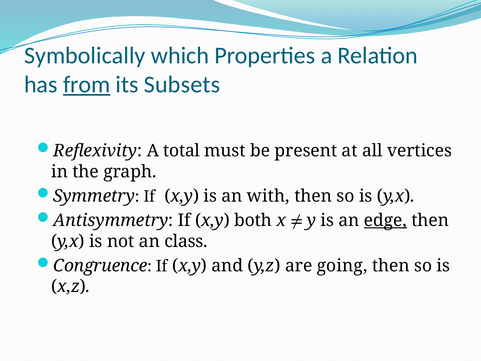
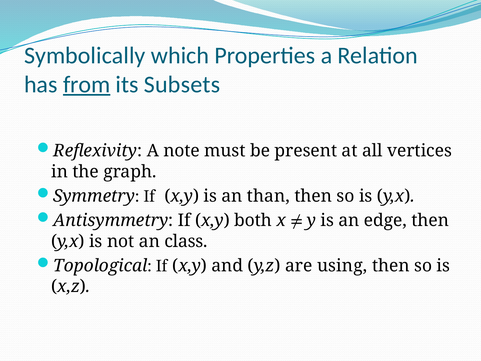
total: total -> note (182, 151)
with: with -> than (268, 196)
edge underline: present -> none (385, 220)
Congruence: Congruence -> Topological (100, 265)
going: going -> using (342, 265)
